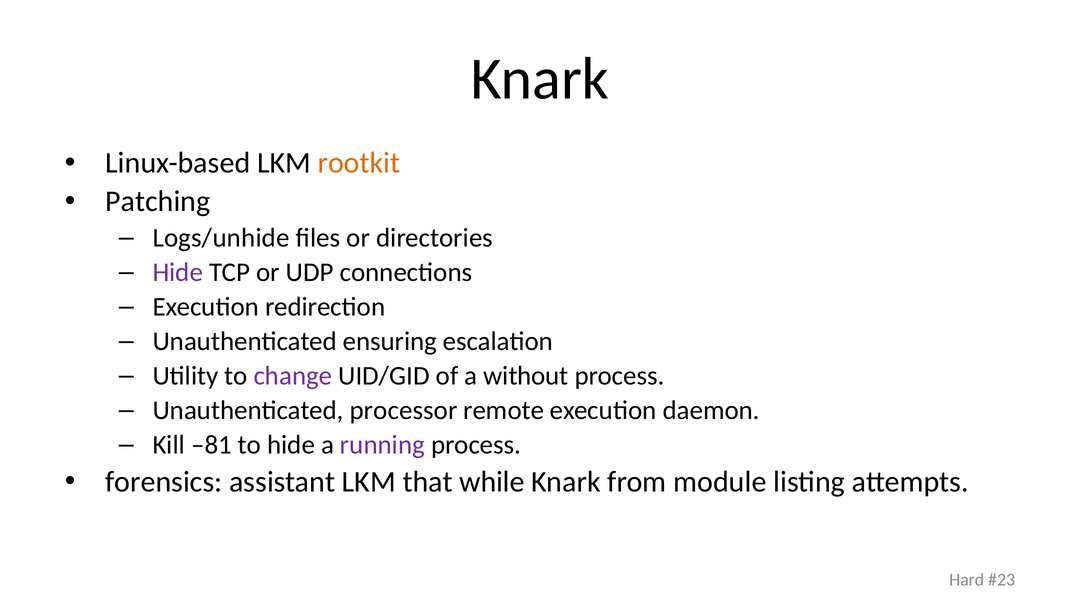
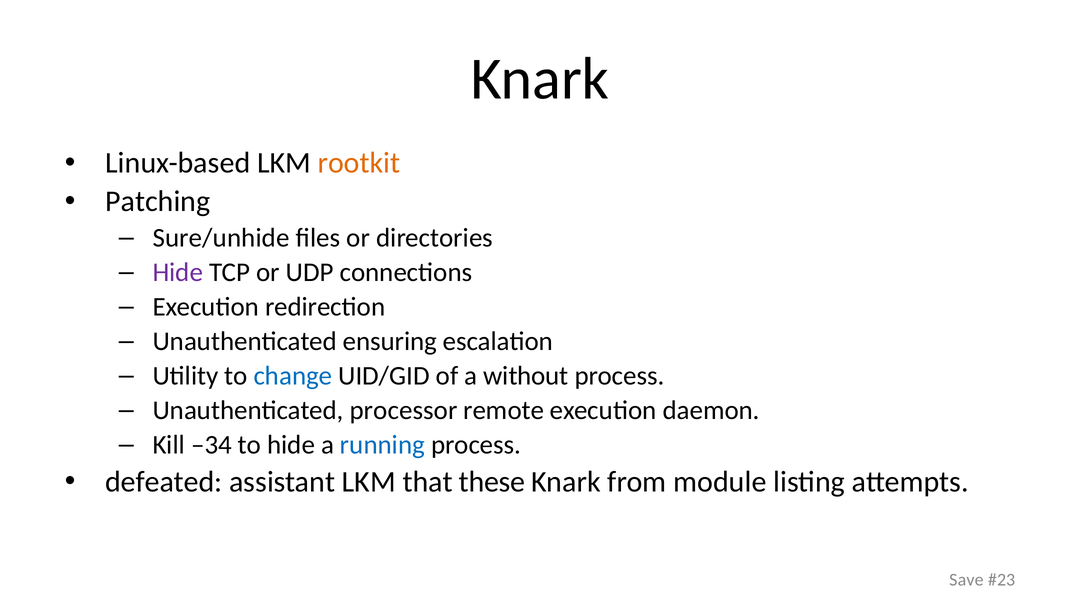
Logs/unhide: Logs/unhide -> Sure/unhide (221, 238)
change colour: purple -> blue (293, 376)
–81: –81 -> –34 (212, 445)
running colour: purple -> blue (382, 445)
forensics: forensics -> defeated (164, 482)
while: while -> these (492, 482)
Hard: Hard -> Save (966, 580)
